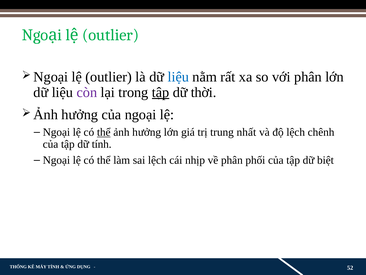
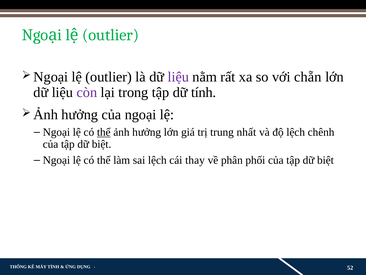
liệu colour: blue -> purple (178, 77)
với phân: phân -> chẵn (308, 77)
tập underline: present -> none (161, 92)
dữ thời: thời -> tính (204, 92)
tính: tính -> biệt (102, 144)
nhịp: nhịp -> thay (195, 160)
